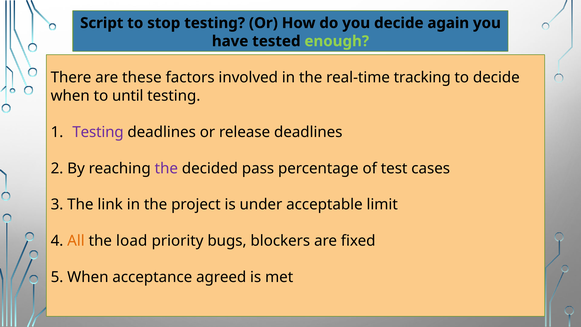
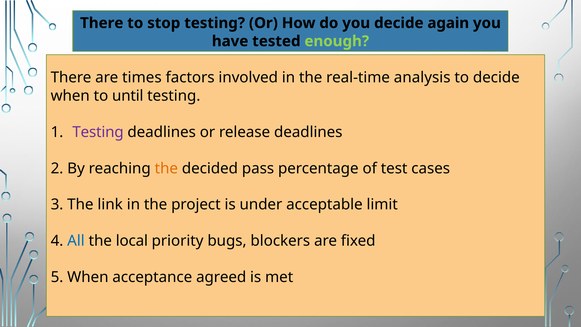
Script: Script -> There (102, 23)
these: these -> times (142, 77)
tracking: tracking -> analysis (422, 77)
the colour: purple -> orange (166, 168)
All colour: orange -> blue (76, 241)
load: load -> local (132, 241)
